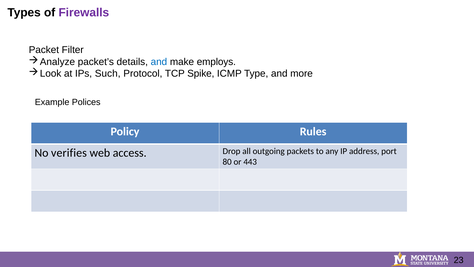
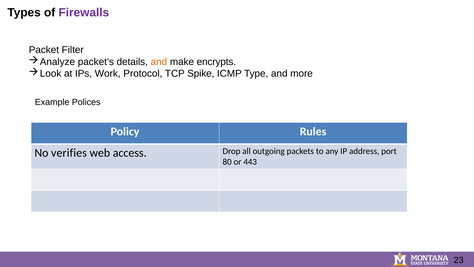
and colour: blue -> orange (159, 62)
employs: employs -> encrypts (216, 62)
Such: Such -> Work (108, 74)
